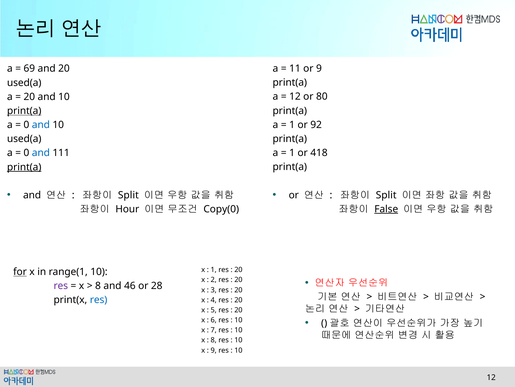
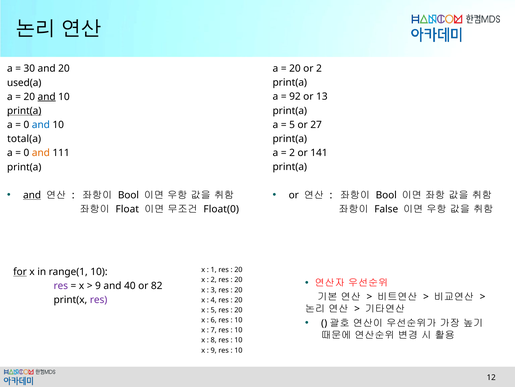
11: 11 -> 20 (295, 68)
or 9: 9 -> 2 (319, 68)
69: 69 -> 30 (29, 69)
12: 12 -> 92 (295, 96)
80: 80 -> 13 (322, 96)
and underline: none -> present (47, 97)
1: 1 -> 5 (292, 125)
92: 92 -> 27 (316, 125)
used(a: used(a -> total(a (24, 139)
1: 1 -> 2 (292, 153)
418: 418 -> 141 (319, 153)
and colour: blue -> orange (41, 153)
print(a underline: present -> none (24, 167)
Split: Split -> Bool (386, 195)
and underline: none -> present (32, 195)
Split: Split -> Bool (128, 195)
False underline: present -> none (386, 209)
Hour: Hour -> Float (127, 209)
Copy(0: Copy(0 -> Float(0 (221, 209)
8: 8 -> 9 (98, 285)
46: 46 -> 40 (130, 285)
28: 28 -> 82 (157, 285)
res colour: blue -> purple (99, 299)
